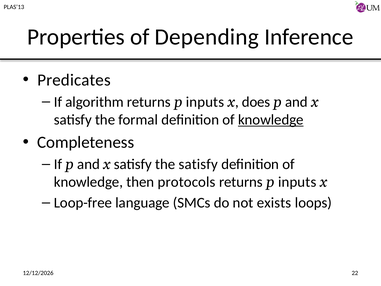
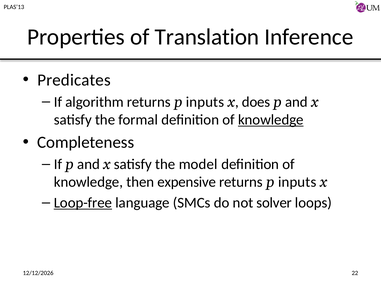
Depending: Depending -> Translation (207, 37)
the satisfy: satisfy -> model (198, 164)
protocols: protocols -> expensive (187, 182)
Loop-free underline: none -> present (83, 203)
exists: exists -> solver (274, 203)
